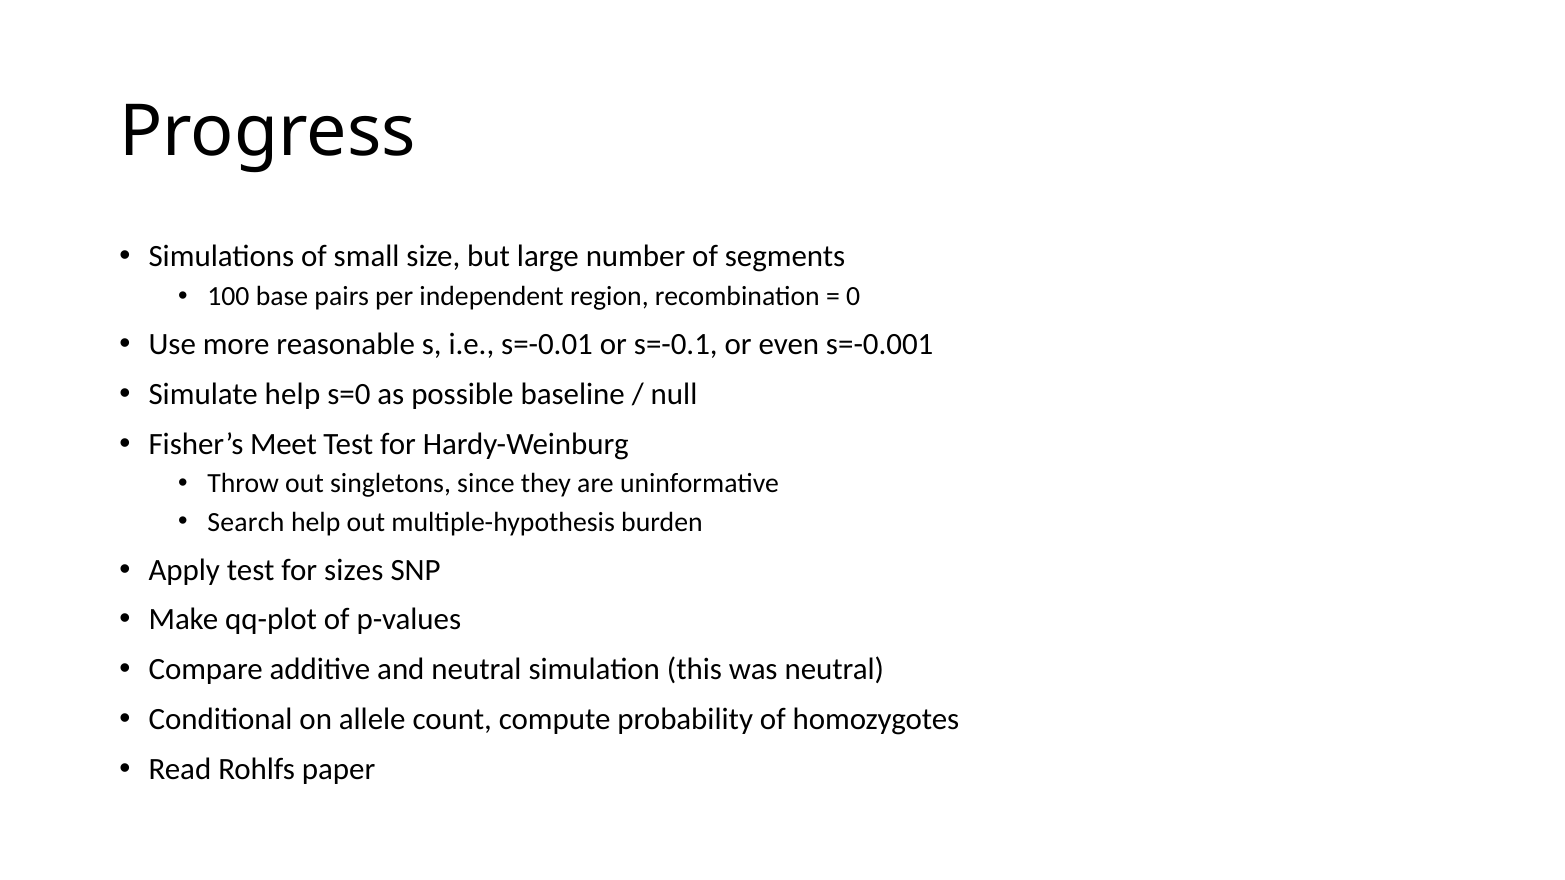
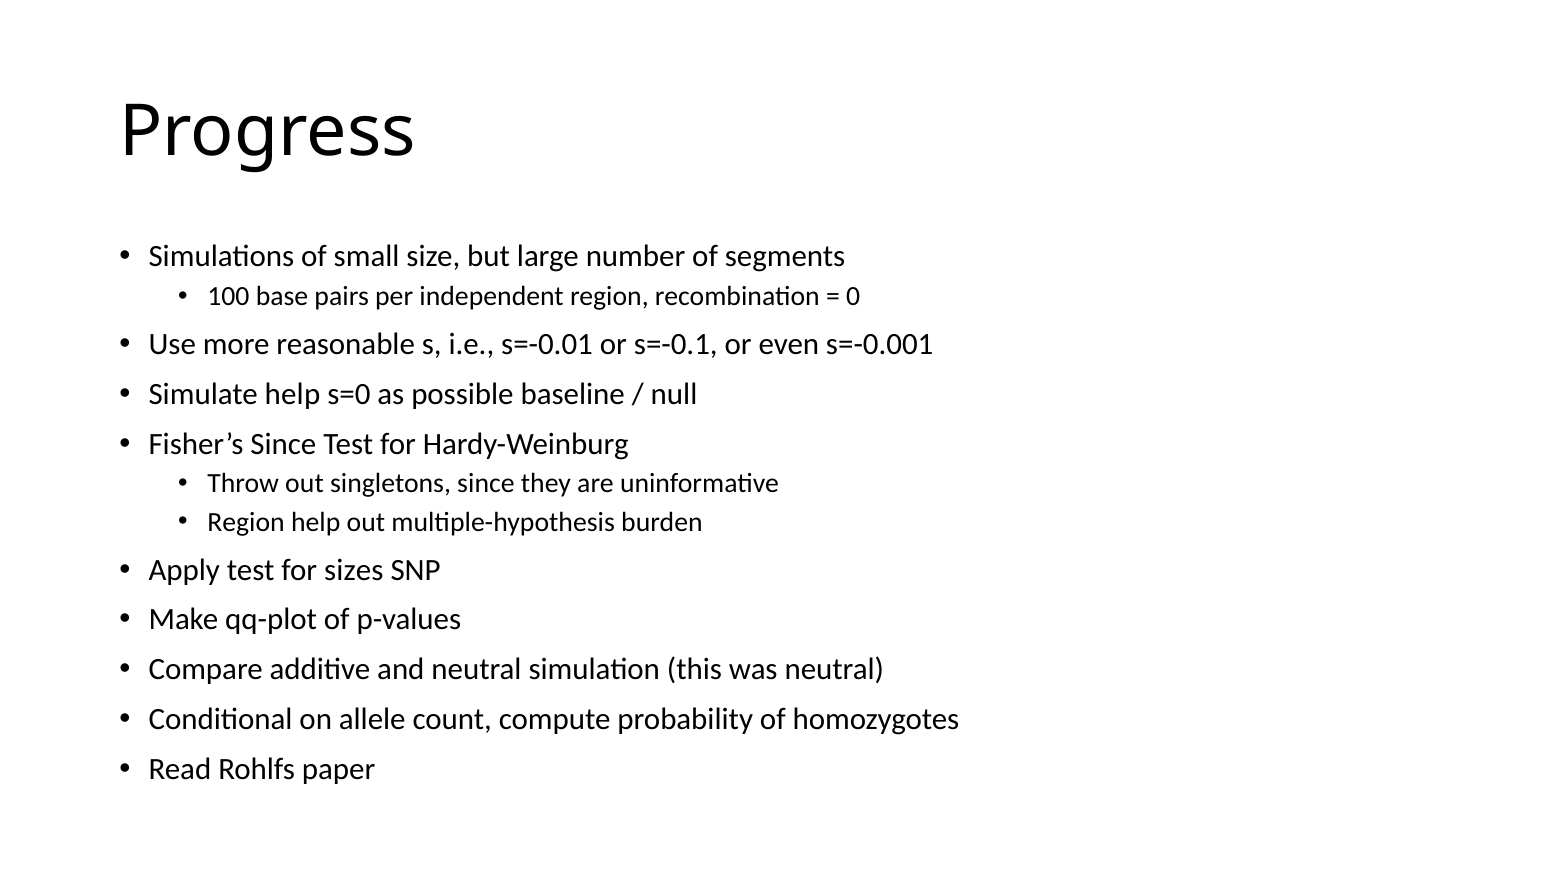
Fisher’s Meet: Meet -> Since (283, 444)
Search: Search -> Region (246, 522)
